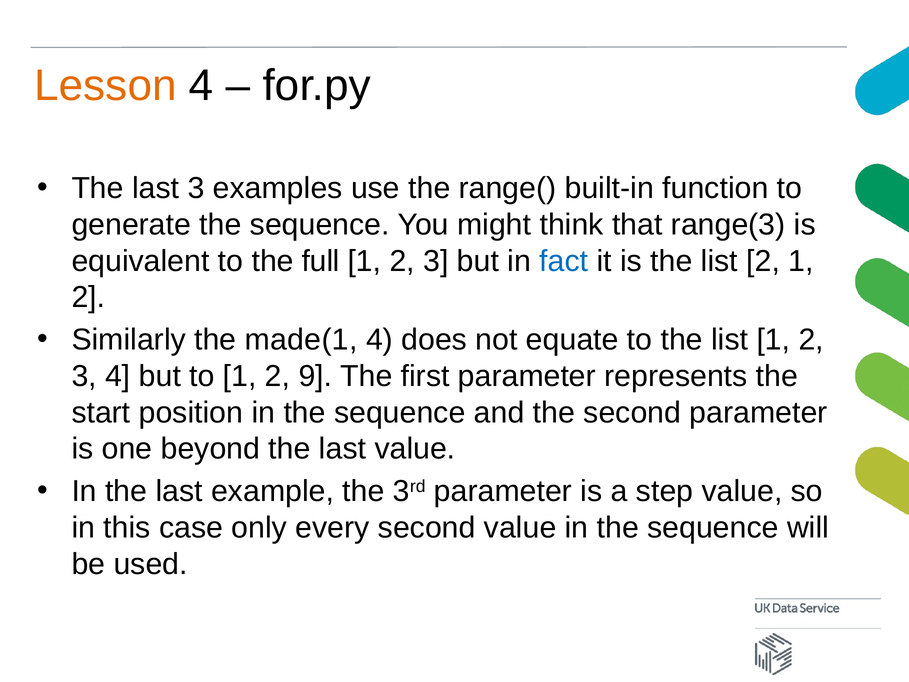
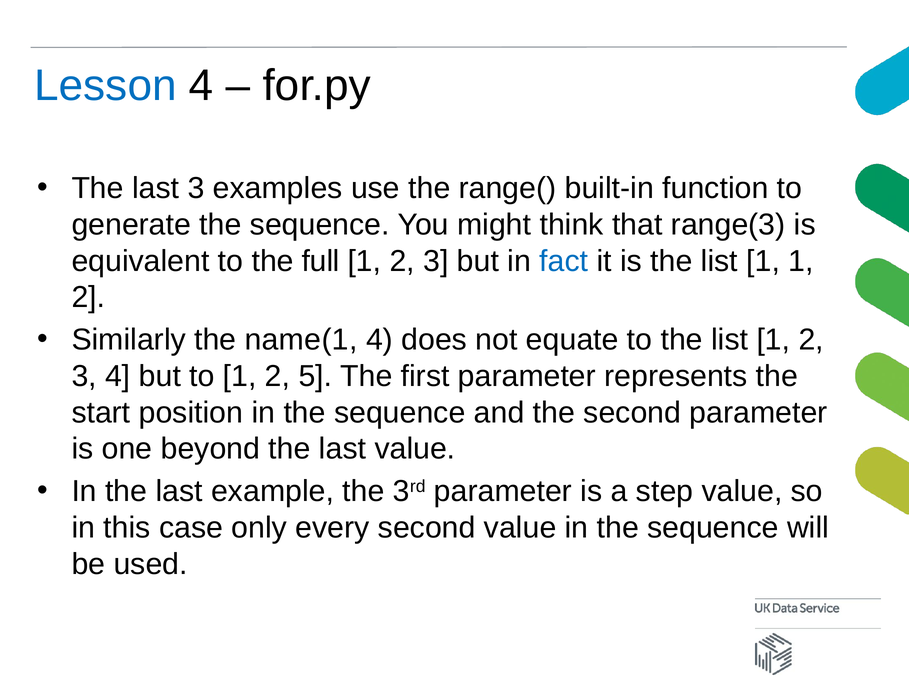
Lesson colour: orange -> blue (105, 86)
is the list 2: 2 -> 1 (763, 261)
made(1: made(1 -> name(1 (301, 340)
9: 9 -> 5 (315, 376)
